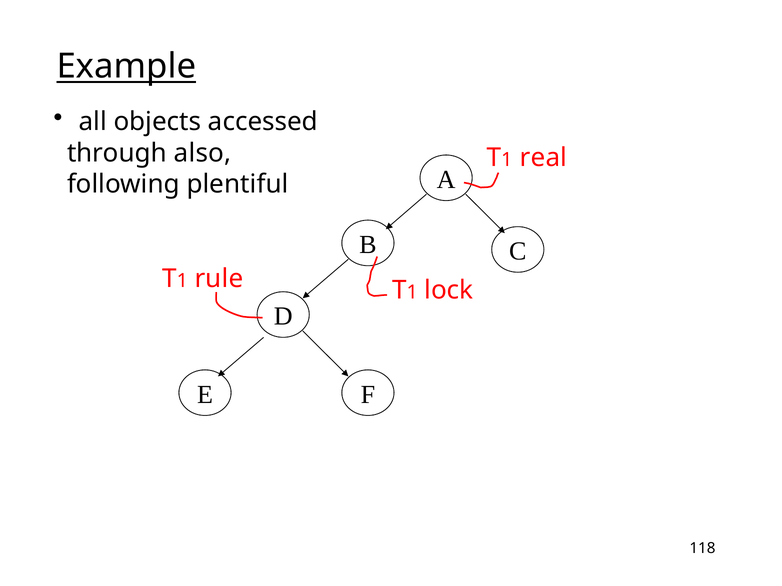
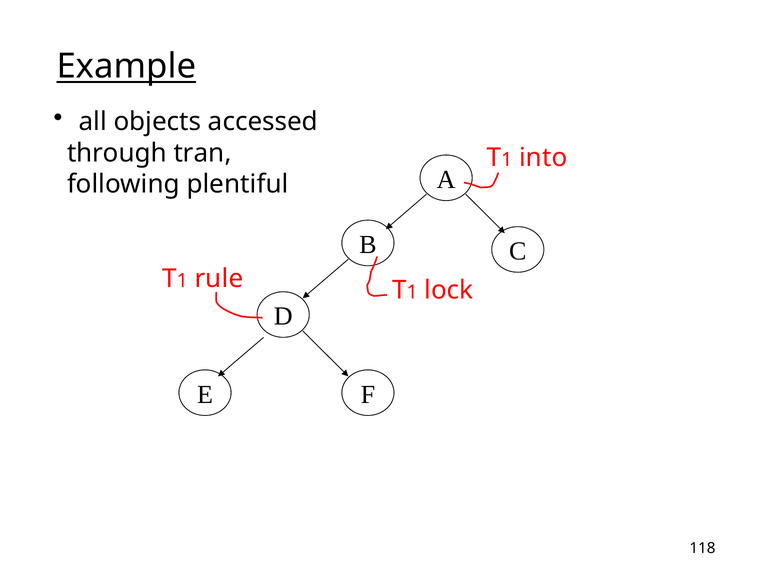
also: also -> tran (203, 153)
real: real -> into (543, 158)
